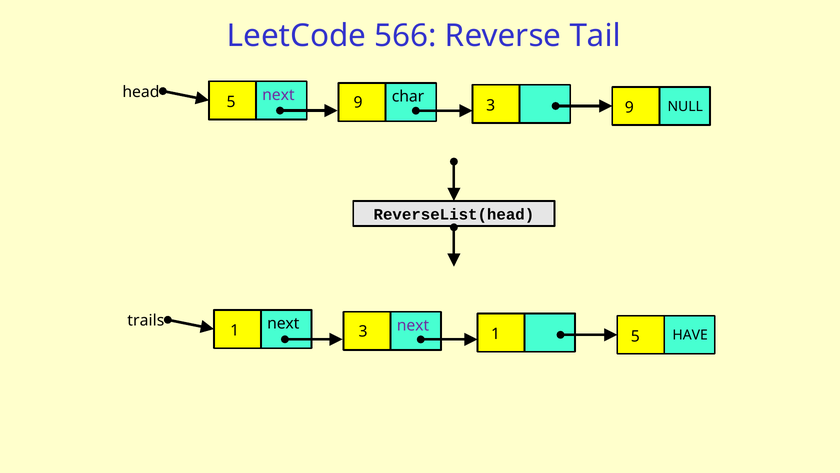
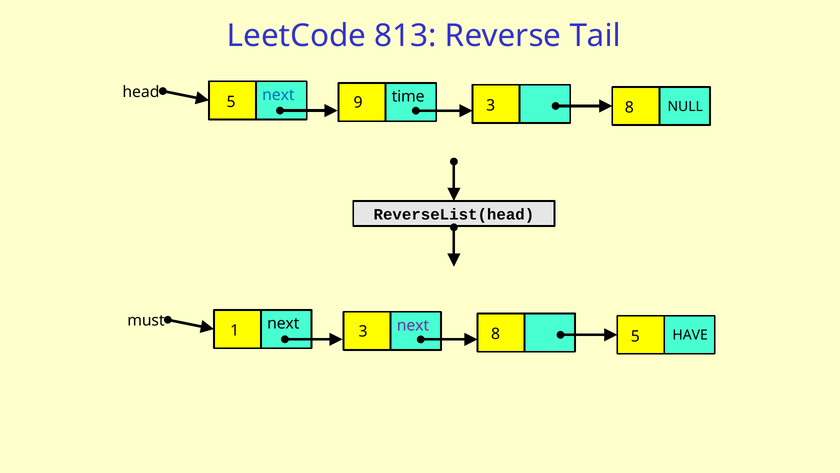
566: 566 -> 813 (406, 36)
next colour: purple -> blue (278, 95)
char: char -> time (408, 97)
9 3 9: 9 -> 8 (629, 108)
trails: trails -> must (146, 320)
1: 1 -> 8 (496, 334)
